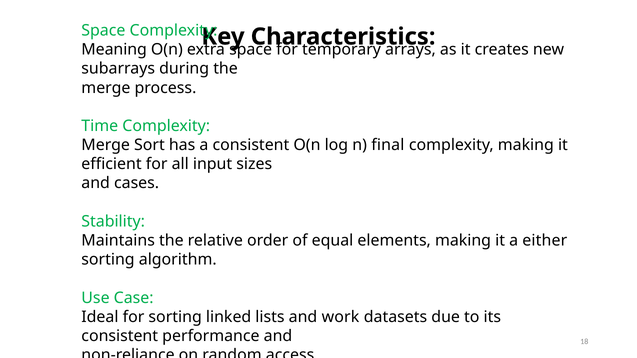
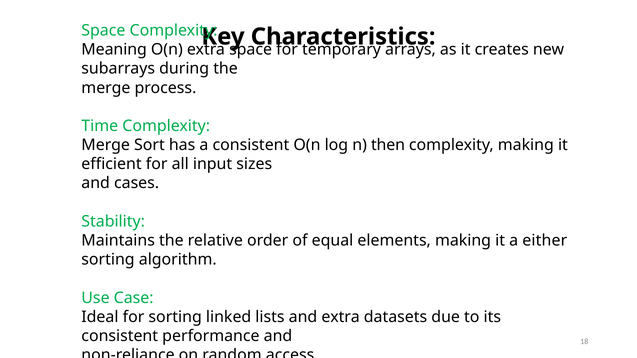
final: final -> then (388, 145)
and work: work -> extra (341, 317)
